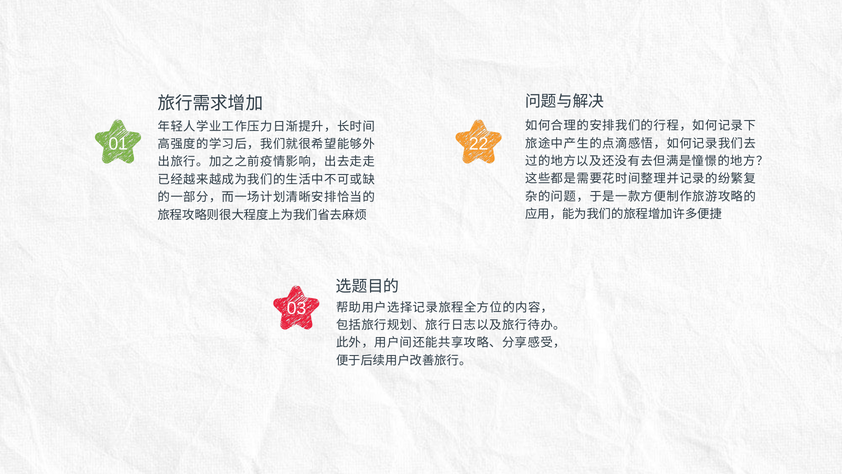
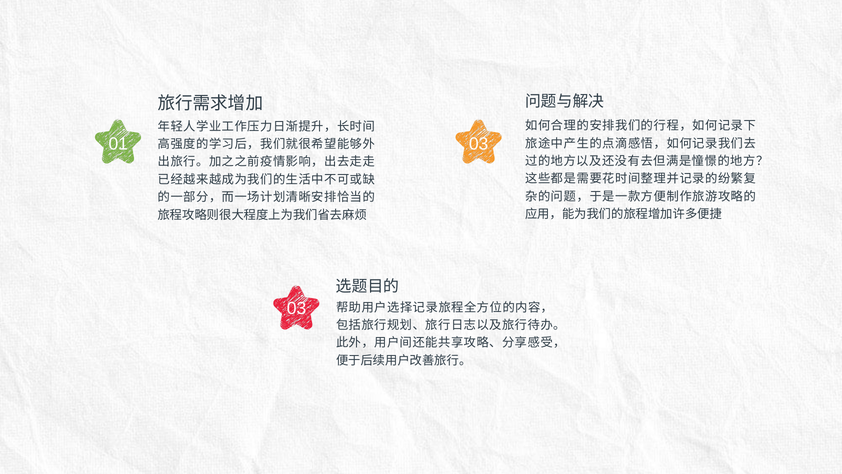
01 22: 22 -> 03 (479, 144)
